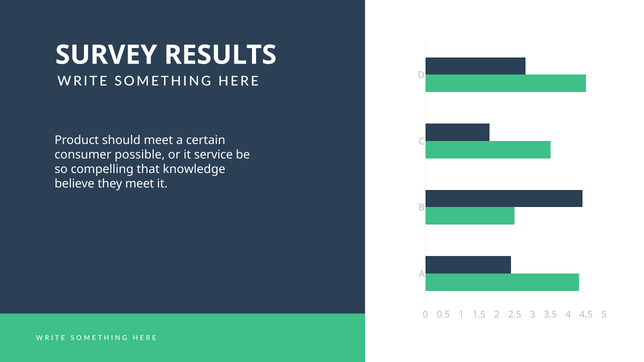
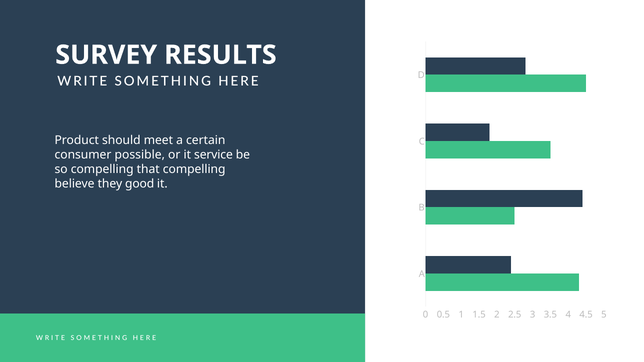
that knowledge: knowledge -> compelling (194, 170)
they meet: meet -> good (140, 184)
